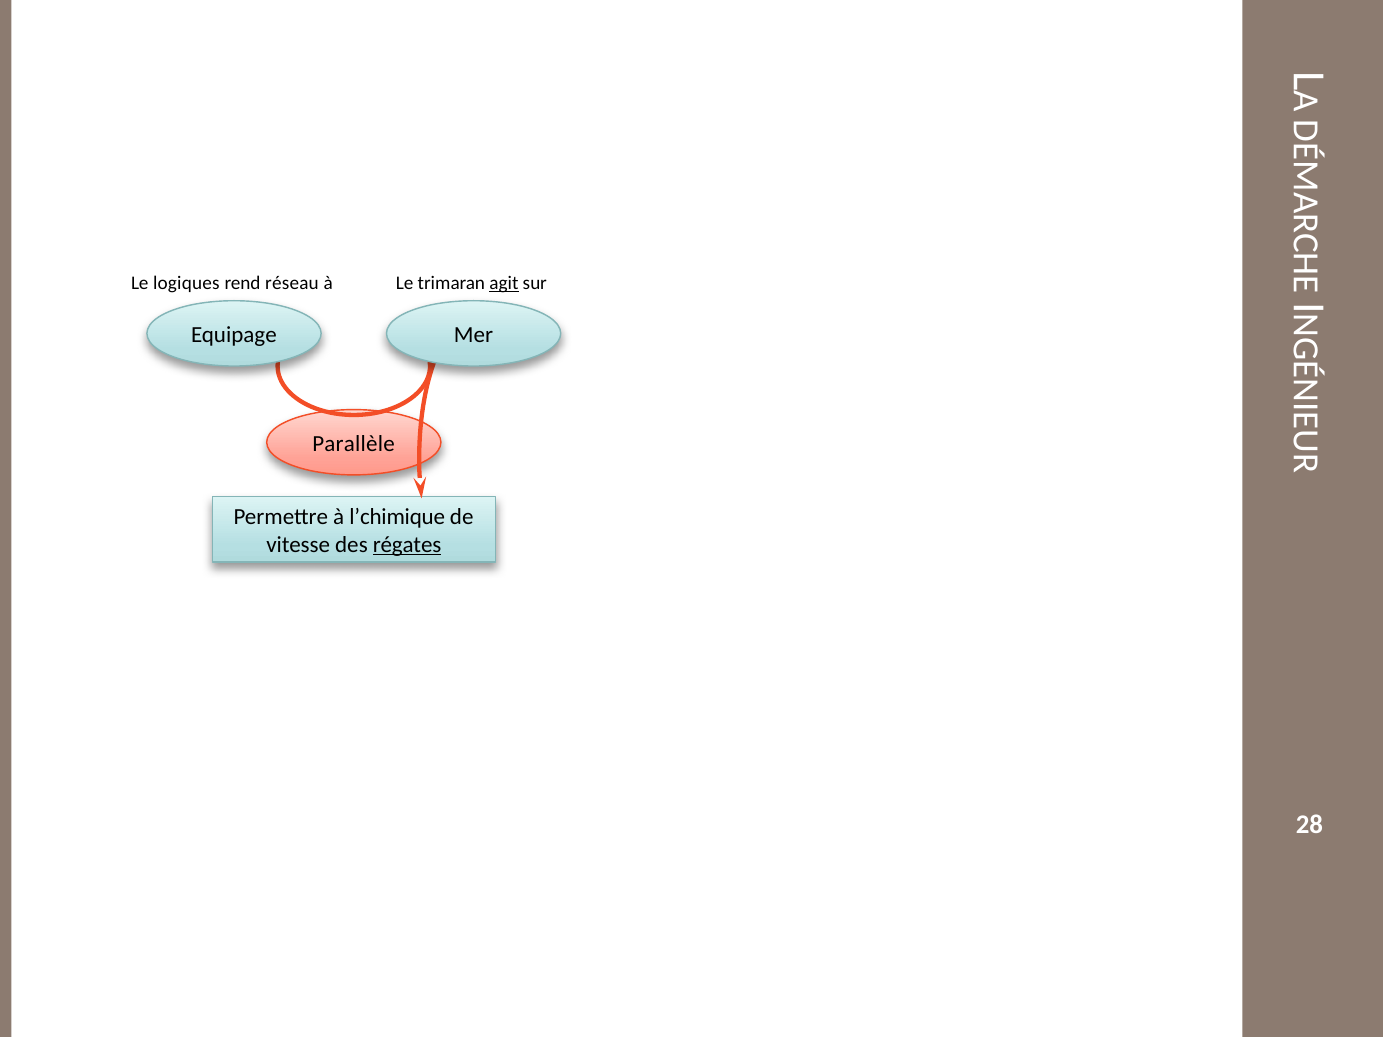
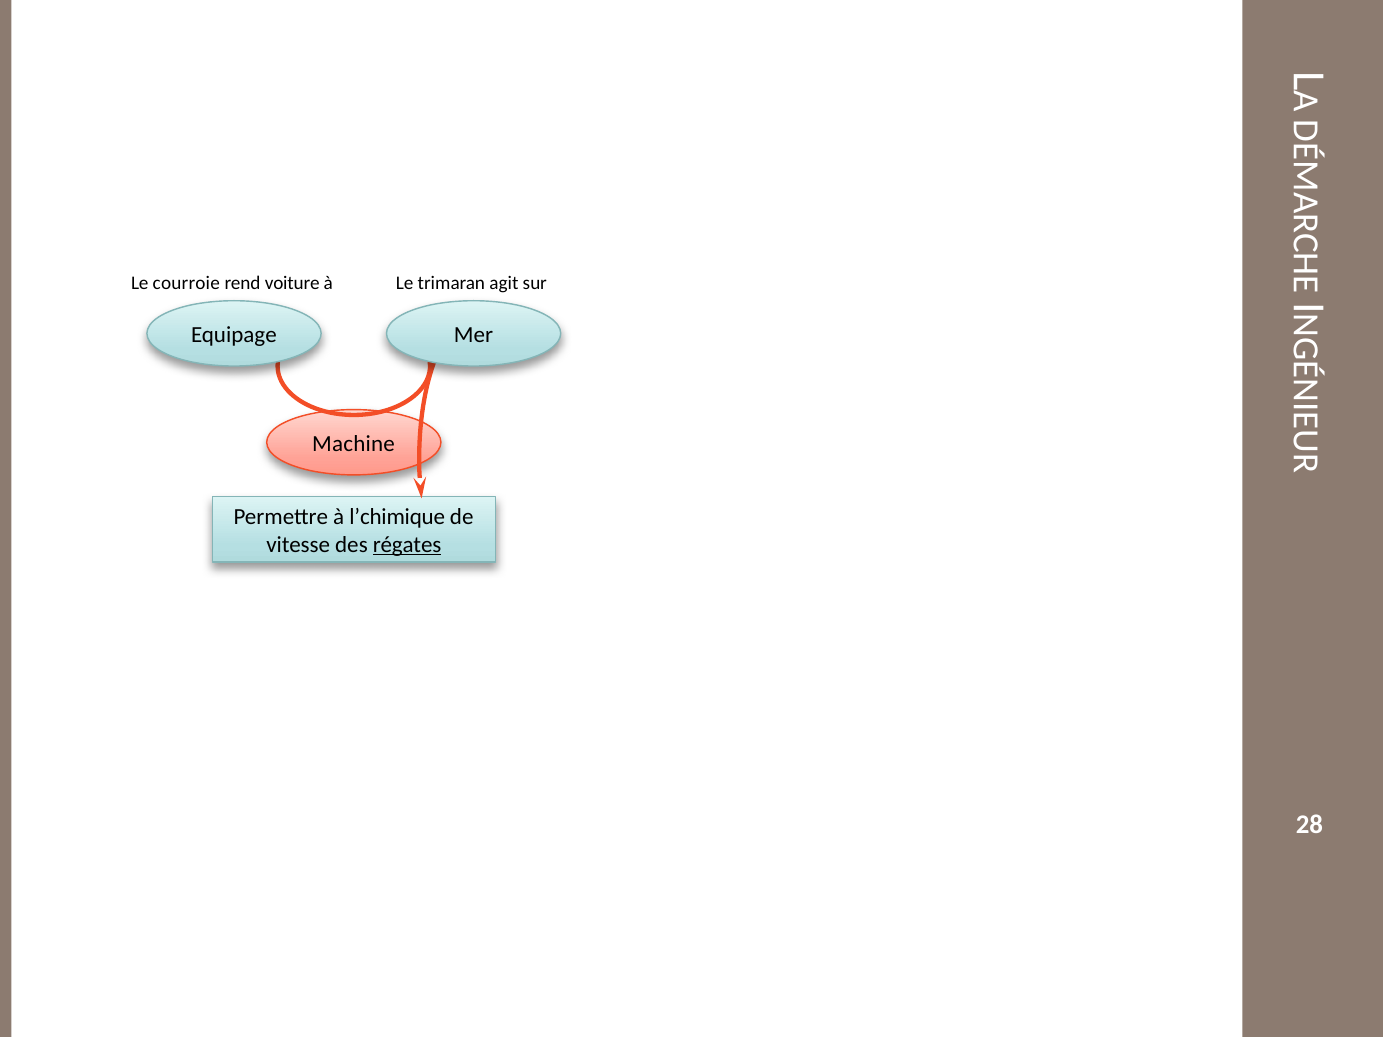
logiques: logiques -> courroie (186, 283)
réseau: réseau -> voiture (292, 283)
agit underline: present -> none (504, 283)
Parallèle: Parallèle -> Machine (354, 444)
